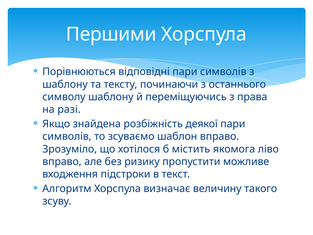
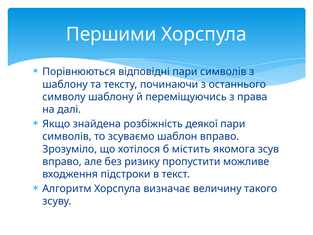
разі: разі -> далі (69, 109)
ліво: ліво -> зсув (268, 149)
